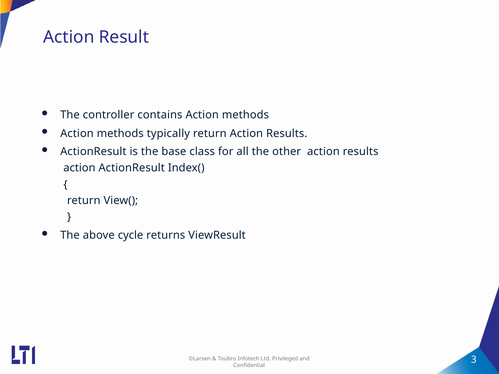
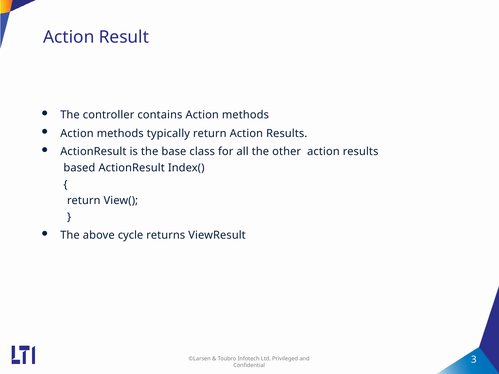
action: action -> based (79, 168)
